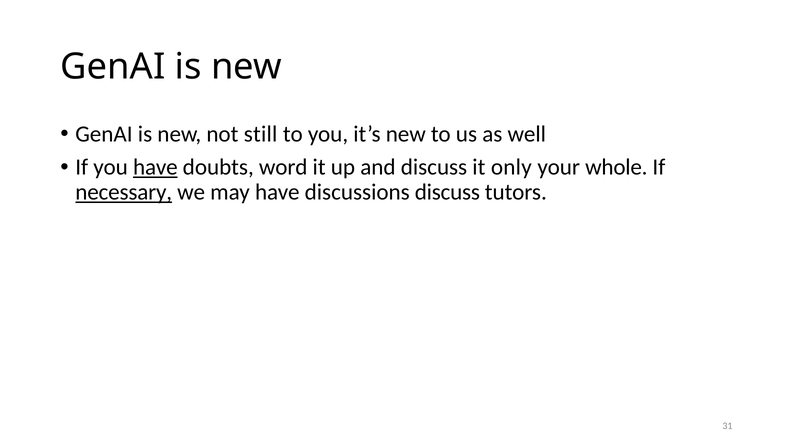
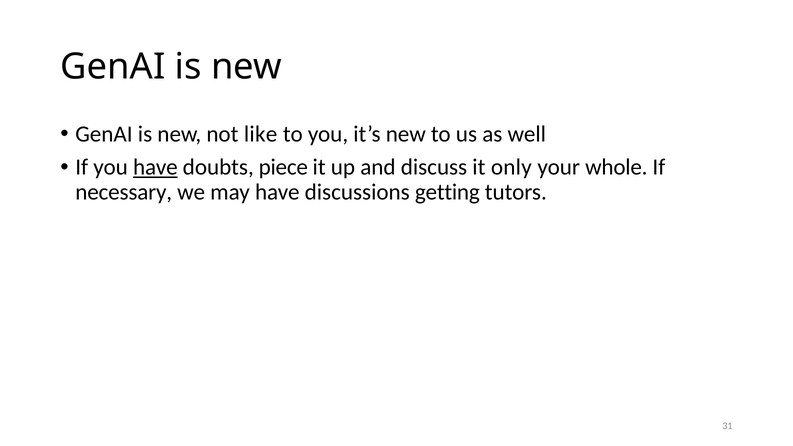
still: still -> like (261, 134)
word: word -> piece (283, 167)
necessary underline: present -> none (124, 192)
discussions discuss: discuss -> getting (447, 192)
